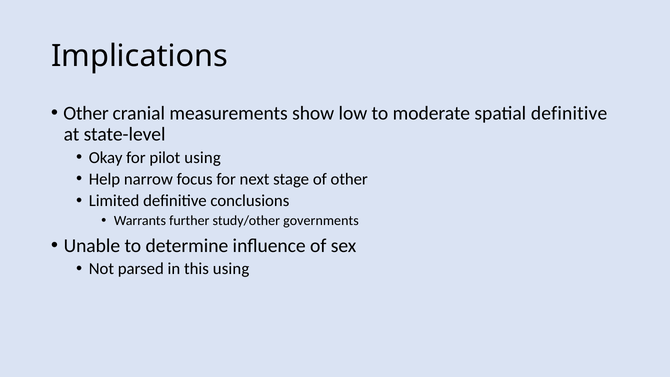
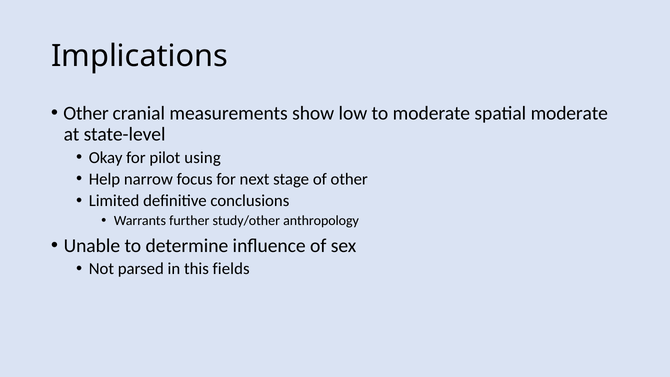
spatial definitive: definitive -> moderate (569, 113)
governments: governments -> anthropology (321, 221)
this using: using -> fields (231, 269)
